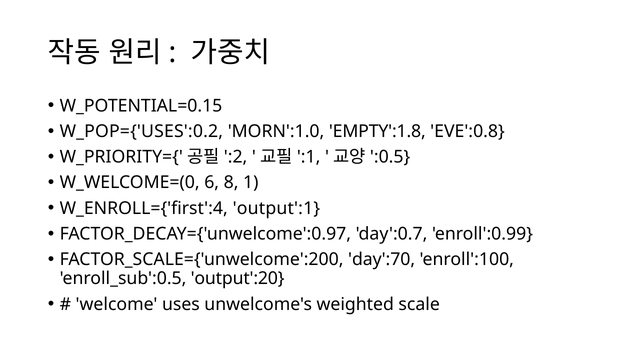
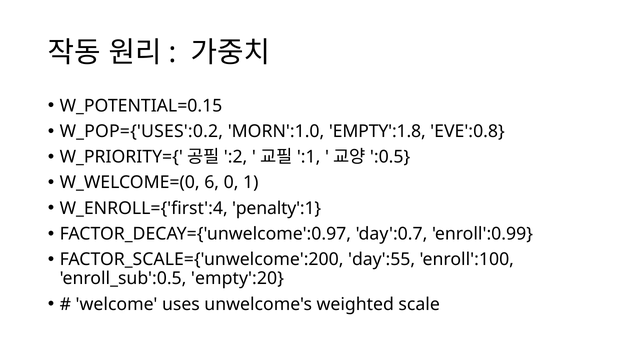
8: 8 -> 0 (231, 183)
output':1: output':1 -> penalty':1 (277, 208)
day':70: day':70 -> day':55 (382, 260)
output':20: output':20 -> empty':20 (237, 279)
